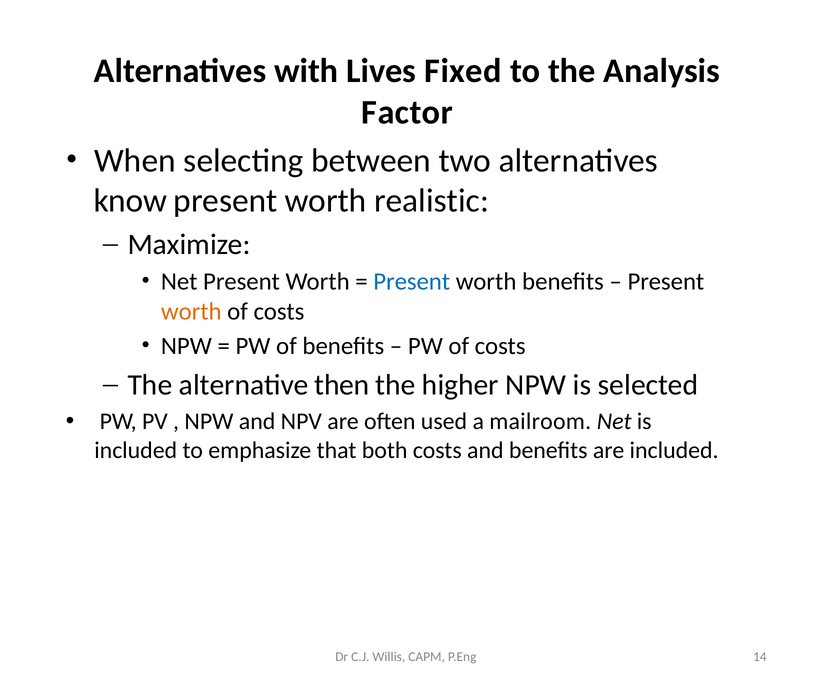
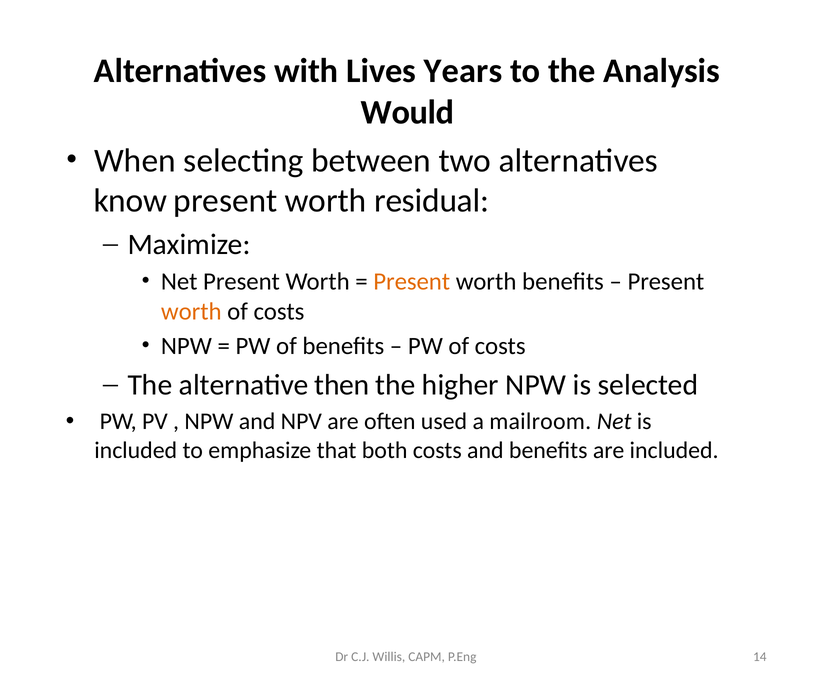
Fixed: Fixed -> Years (463, 71)
Factor: Factor -> Would (407, 112)
realistic: realistic -> residual (432, 201)
Present colour: blue -> orange (412, 282)
